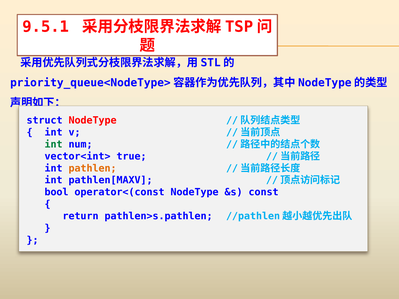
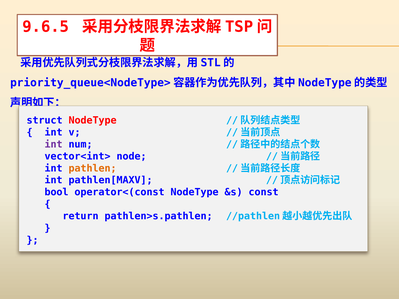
9.5.1: 9.5.1 -> 9.6.5 (46, 27)
int colour: green -> purple (54, 144)
true: true -> node (132, 156)
